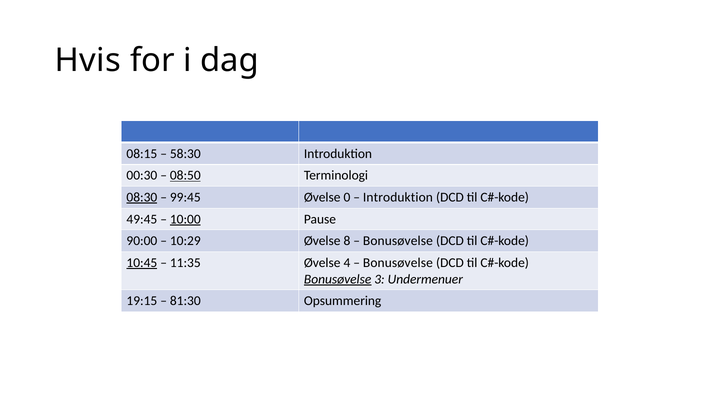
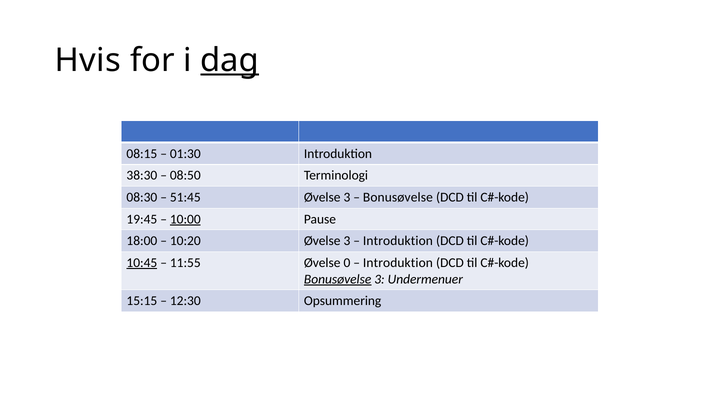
dag underline: none -> present (230, 60)
58:30: 58:30 -> 01:30 (185, 154)
00:30: 00:30 -> 38:30 (142, 175)
08:50 underline: present -> none (185, 175)
08:30 underline: present -> none (142, 197)
99:45: 99:45 -> 51:45 (185, 197)
0: 0 -> 3 (347, 197)
Introduktion: Introduktion -> Bonusøvelse (398, 197)
49:45: 49:45 -> 19:45 (142, 219)
90:00: 90:00 -> 18:00 (142, 241)
10:29: 10:29 -> 10:20 (185, 241)
8: 8 -> 3 (347, 241)
Bonusøvelse: Bonusøvelse -> Introduktion (398, 241)
11:35: 11:35 -> 11:55 (185, 263)
4: 4 -> 0 (347, 263)
Bonusøvelse: Bonusøvelse -> Introduktion (398, 263)
19:15: 19:15 -> 15:15 (142, 301)
81:30: 81:30 -> 12:30 (185, 301)
